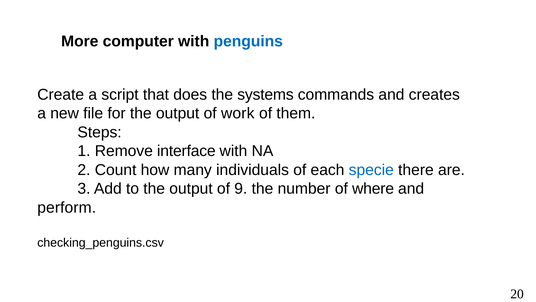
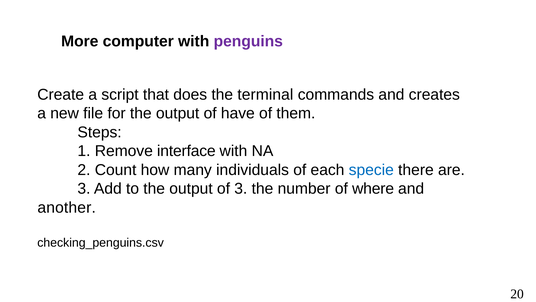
penguins colour: blue -> purple (248, 41)
systems: systems -> terminal (265, 95)
work: work -> have (238, 113)
of 9: 9 -> 3 (241, 188)
perform: perform -> another (67, 207)
